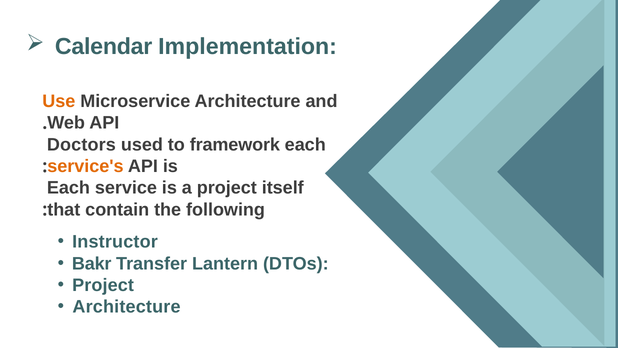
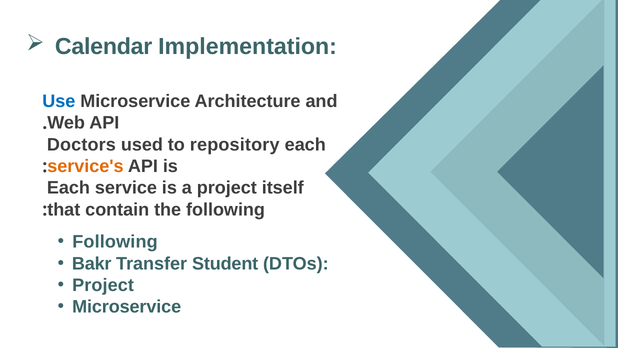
Use colour: orange -> blue (59, 101)
framework: framework -> repository (235, 144)
Instructor: Instructor -> Following (115, 242)
Lantern: Lantern -> Student (225, 263)
Architecture: Architecture -> Microservice (127, 307)
